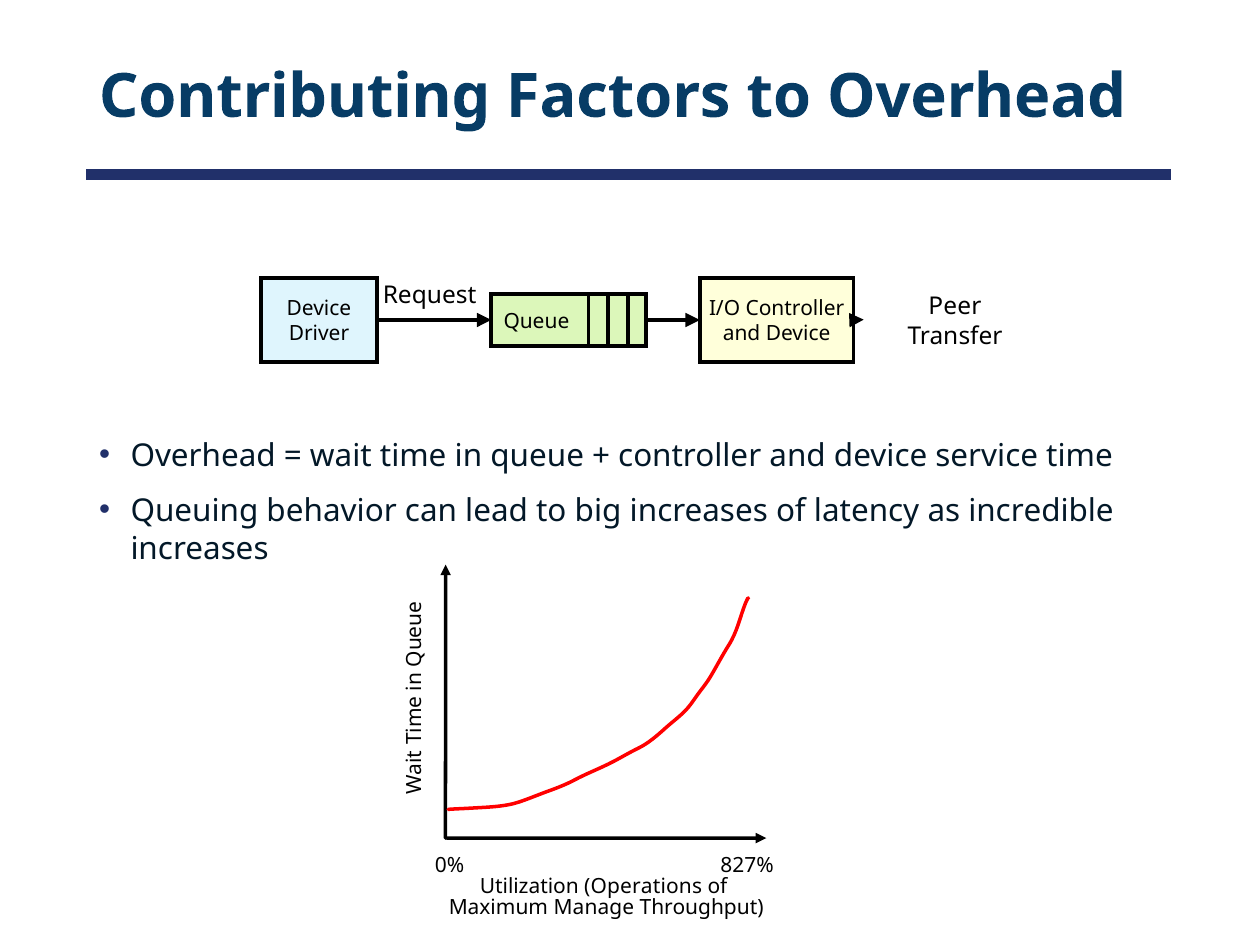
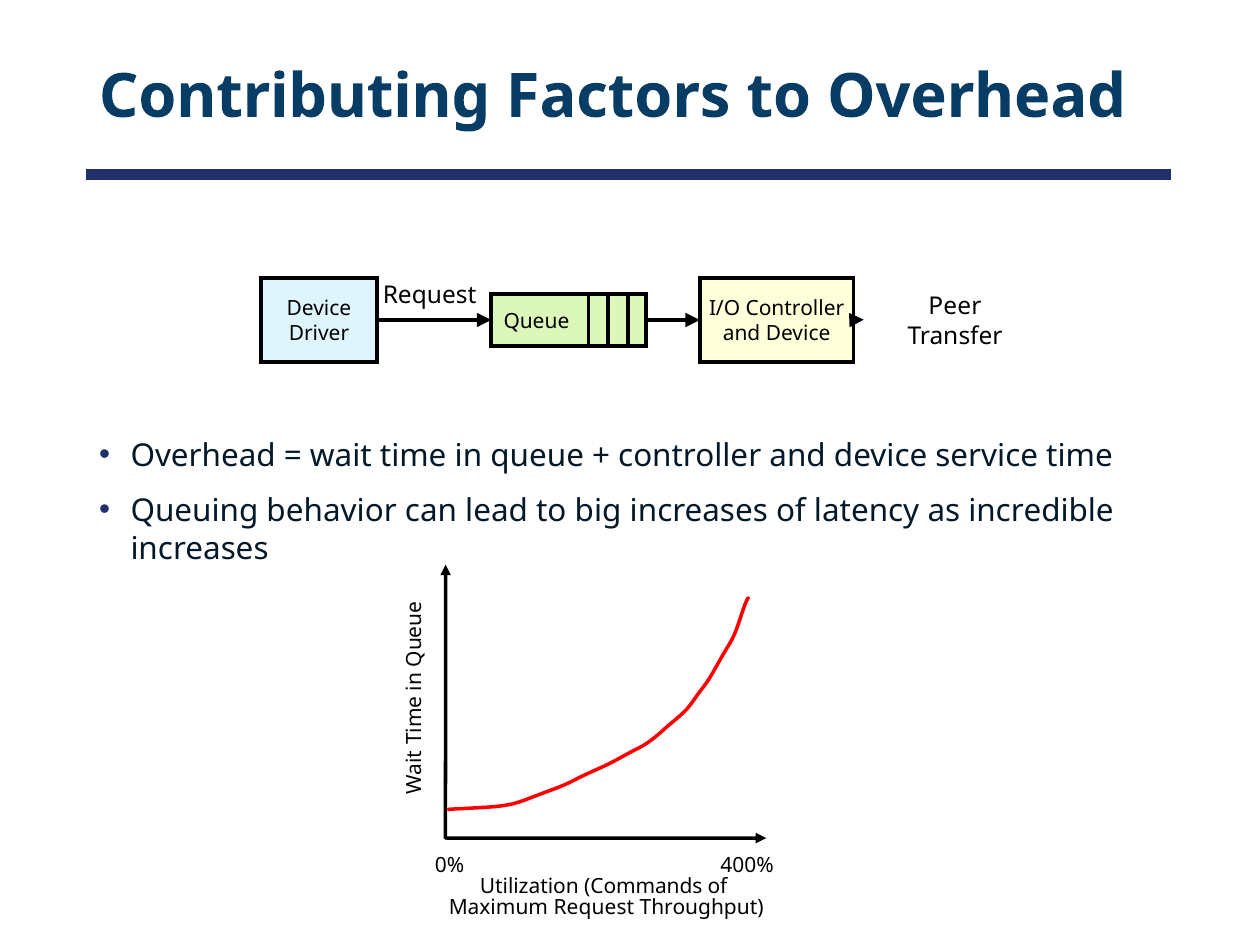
827%: 827% -> 400% (747, 866)
Operations: Operations -> Commands (643, 887)
Maximum Manage: Manage -> Request (594, 908)
